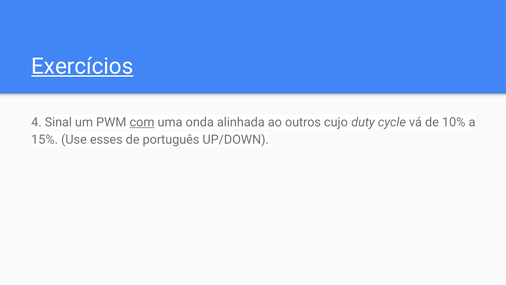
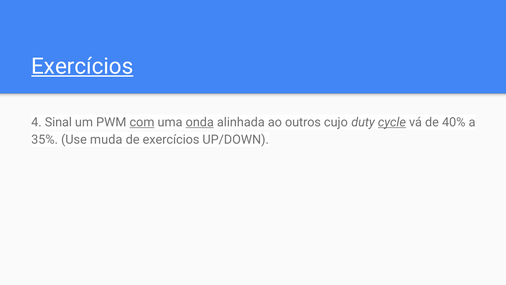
onda underline: none -> present (200, 122)
cycle underline: none -> present (392, 122)
10%: 10% -> 40% (454, 122)
15%: 15% -> 35% (45, 139)
esses: esses -> muda (106, 139)
de português: português -> exercícios (171, 139)
